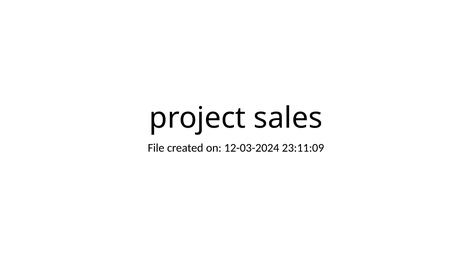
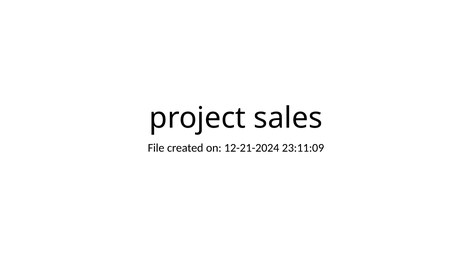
12-03-2024: 12-03-2024 -> 12-21-2024 (252, 148)
